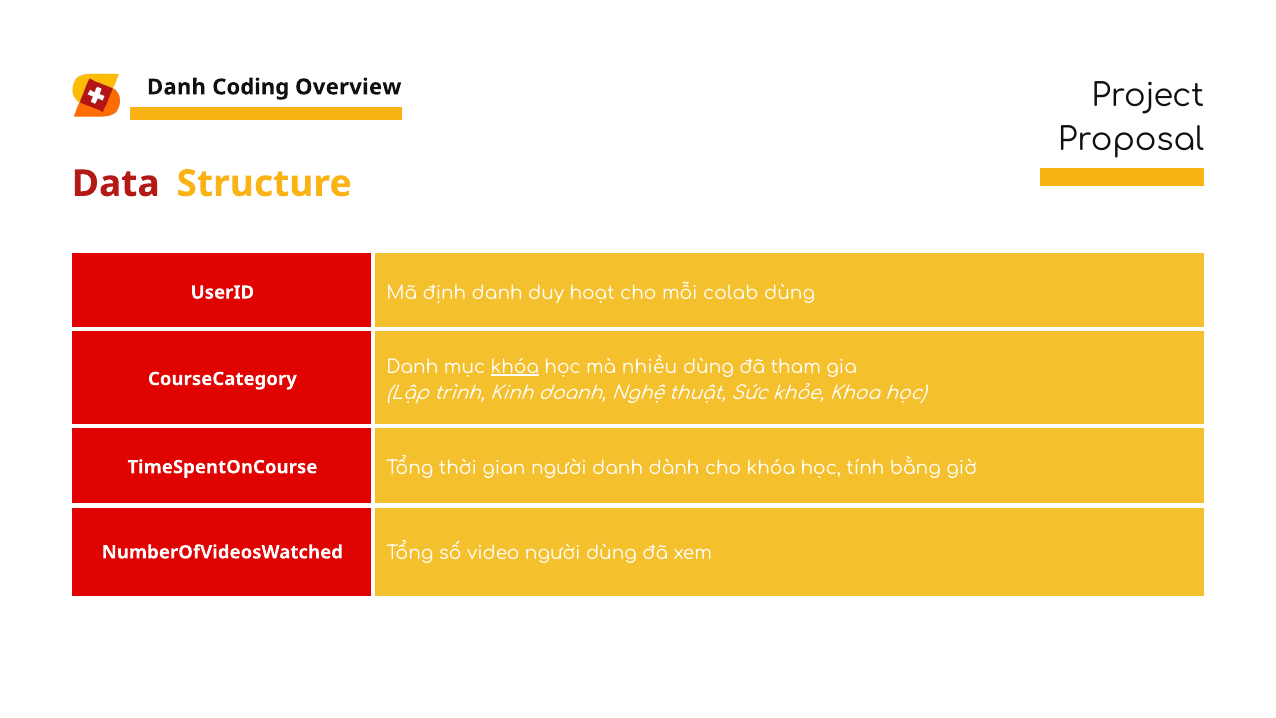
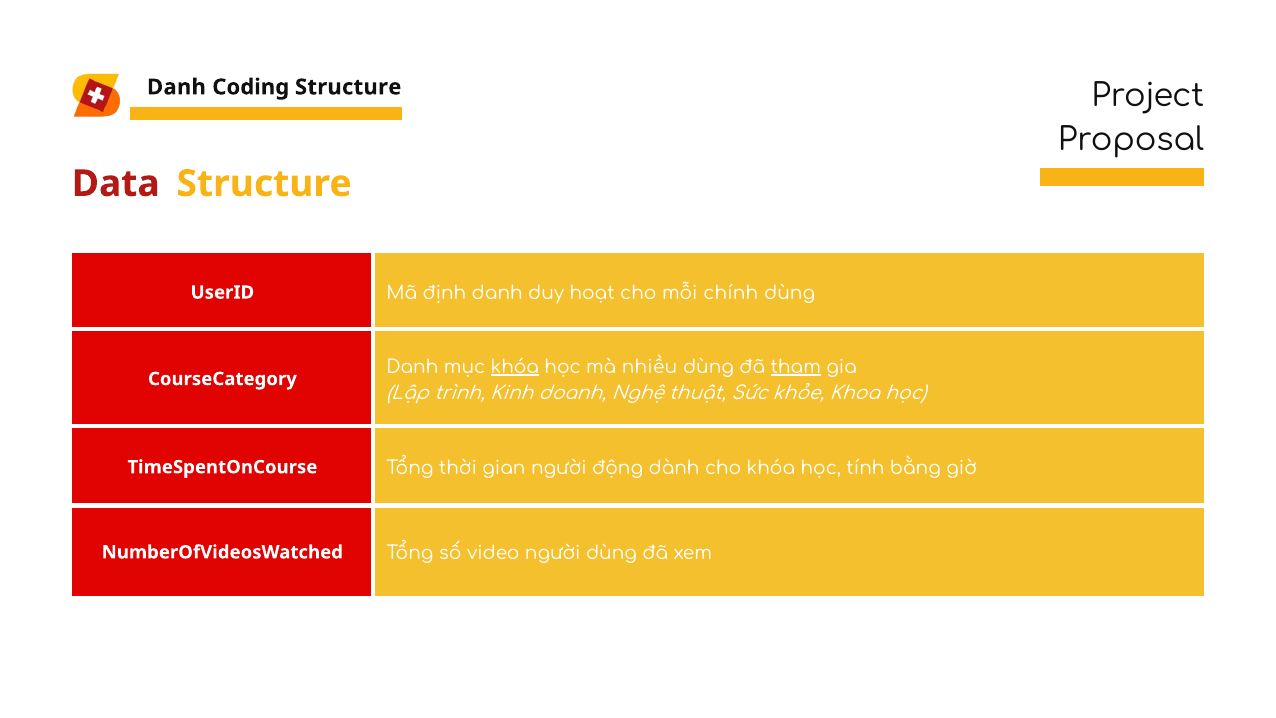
Coding Overview: Overview -> Structure (348, 87)
colab: colab -> chính (731, 293)
tham underline: none -> present (796, 367)
người danh: danh -> động (618, 468)
